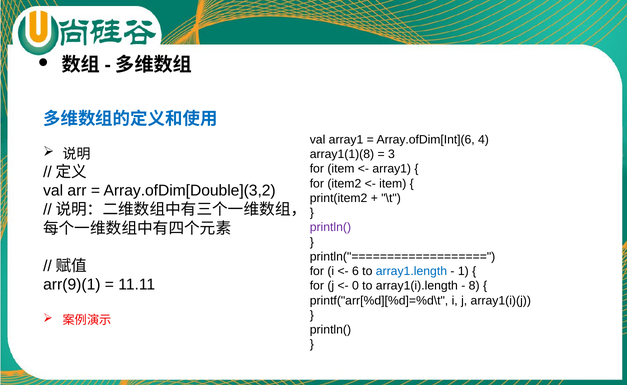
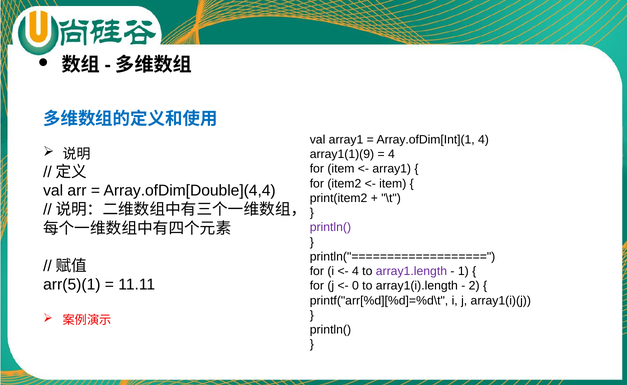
Array.ofDim[Int](6: Array.ofDim[Int](6 -> Array.ofDim[Int](1 (426, 140)
array1(1)(8: array1(1)(8 -> array1(1)(9 (342, 154)
3: 3 -> 4 (391, 154)
Array.ofDim[Double](3,2: Array.ofDim[Double](3,2 -> Array.ofDim[Double](4,4 (190, 191)
6: 6 -> 4 (356, 271)
array1.length colour: blue -> purple (411, 271)
arr(9)(1: arr(9)(1 -> arr(5)(1 (72, 285)
8: 8 -> 2 (474, 286)
